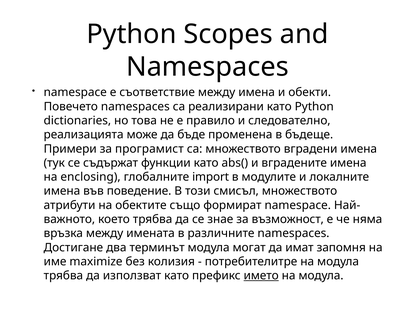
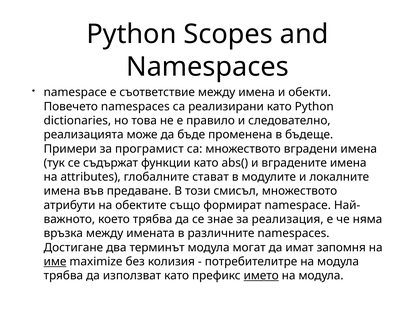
enclosing: enclosing -> attributes (91, 177)
import: import -> стават (211, 177)
поведение: поведение -> предаване (139, 191)
възможност: възможност -> реализация (288, 219)
име underline: none -> present (55, 262)
